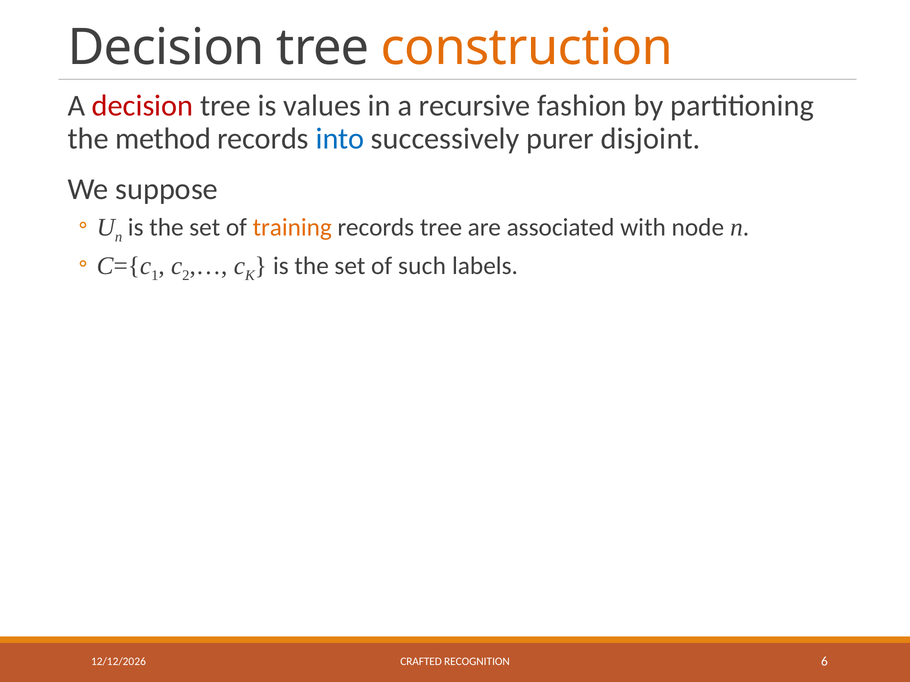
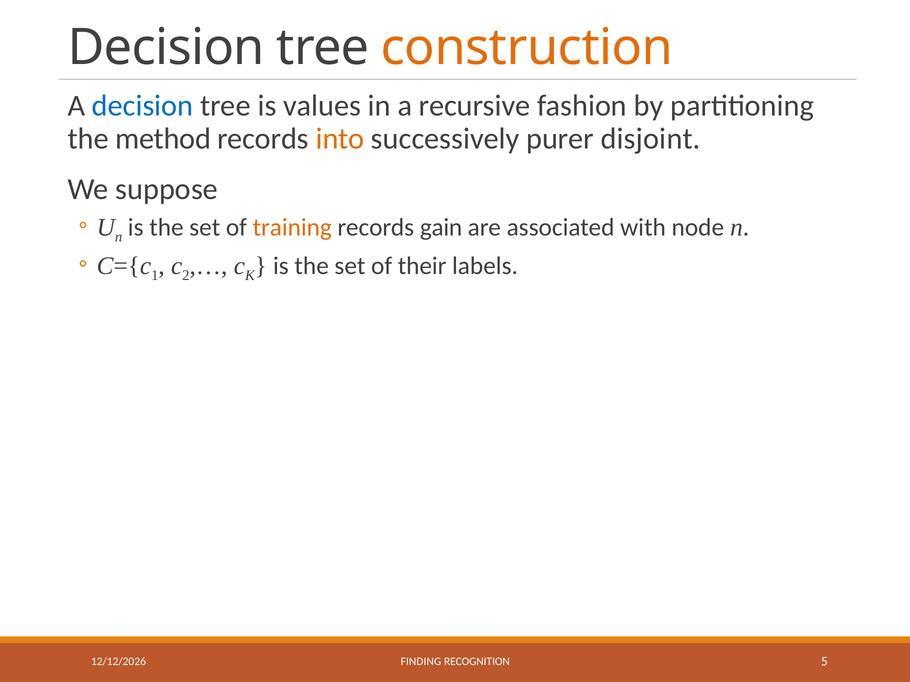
decision colour: red -> blue (143, 106)
into colour: blue -> orange (340, 139)
records tree: tree -> gain (441, 227)
such: such -> their (422, 266)
CRAFTED: CRAFTED -> FINDING (421, 662)
6: 6 -> 5 (824, 662)
